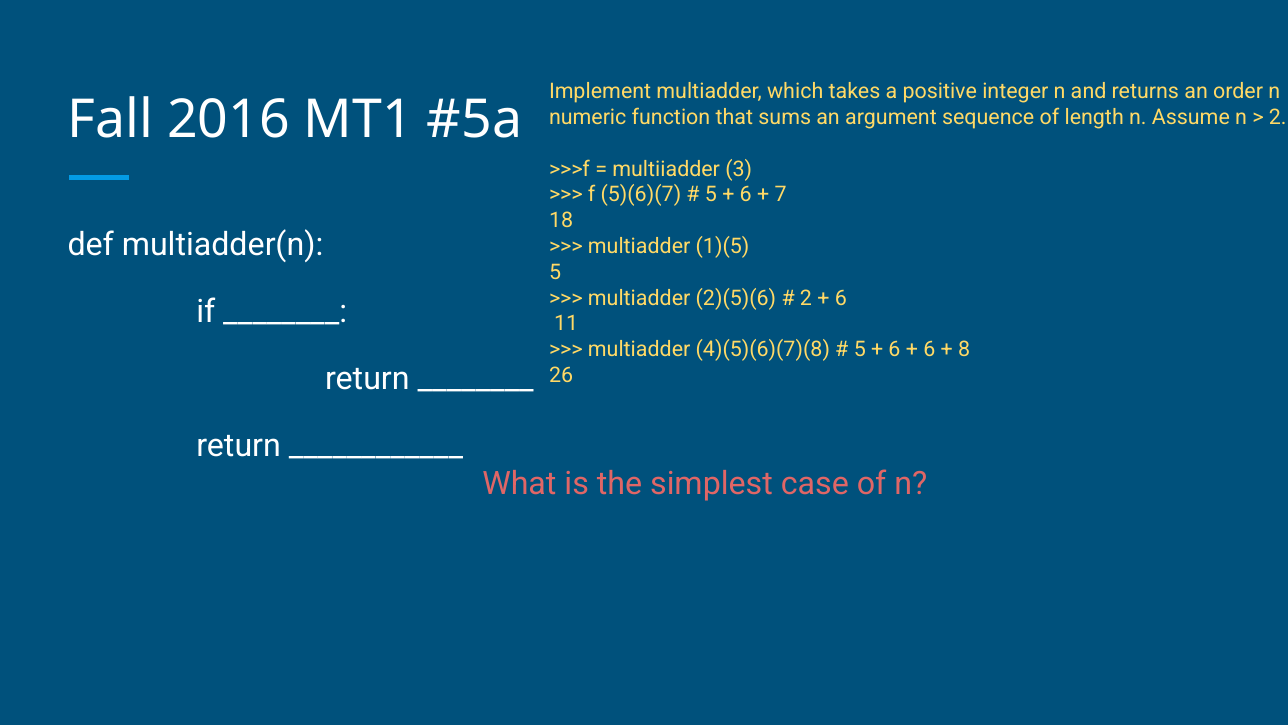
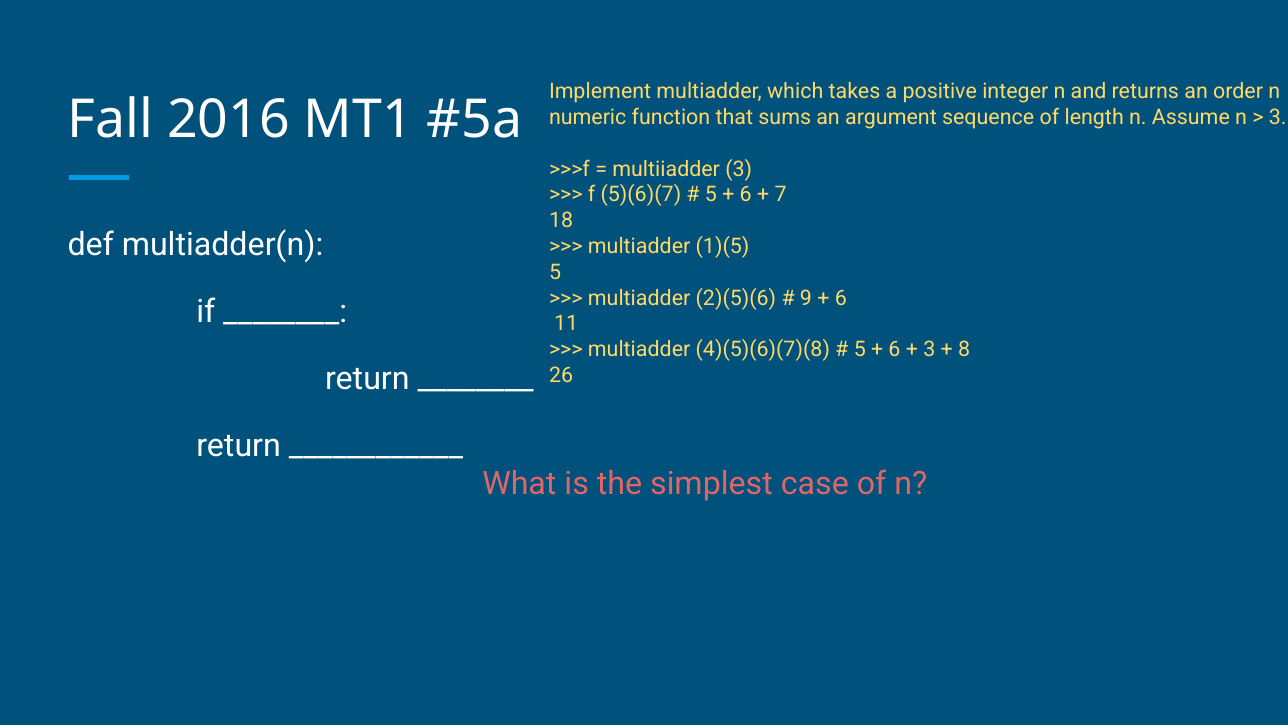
2: 2 -> 3 (1278, 117)
2: 2 -> 9 (806, 298)
6: 6 -> 3 (929, 349)
